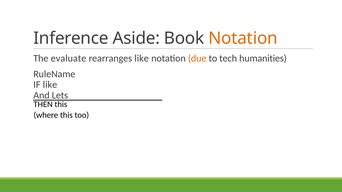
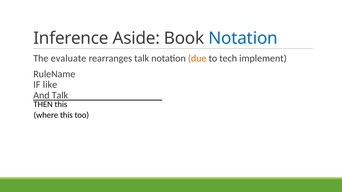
Notation colour: orange -> blue (243, 38)
rearranges like: like -> talk (142, 58)
humanities: humanities -> implement (263, 58)
And Lets: Lets -> Talk (60, 96)
